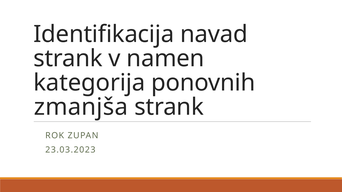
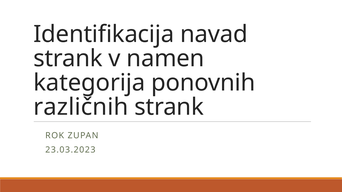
zmanjša: zmanjša -> različnih (81, 107)
